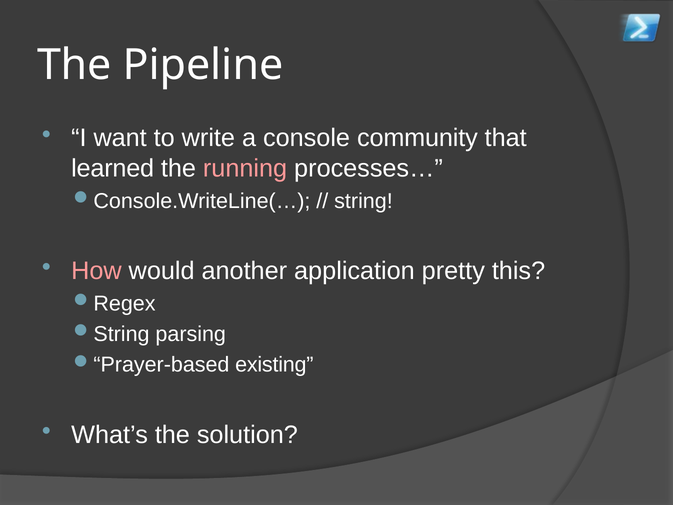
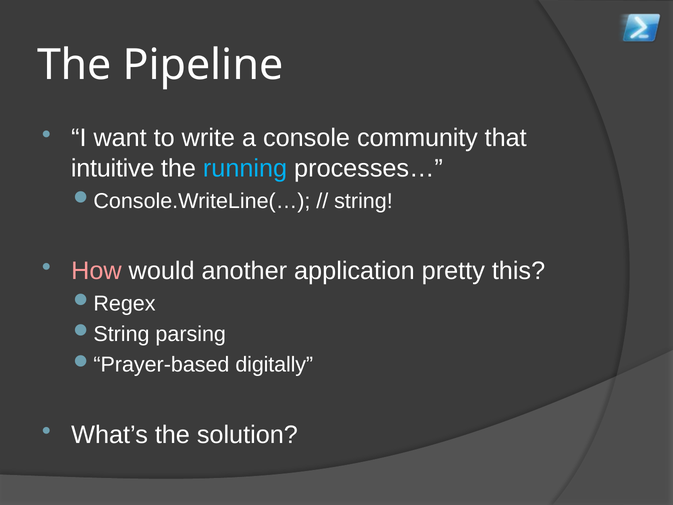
learned: learned -> intuitive (113, 168)
running colour: pink -> light blue (245, 168)
existing: existing -> digitally (274, 365)
